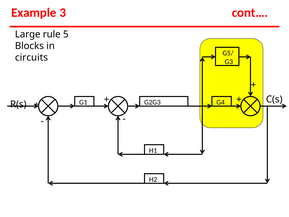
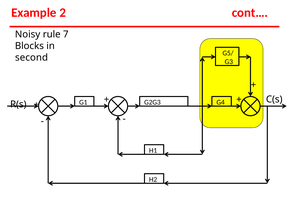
3: 3 -> 2 (63, 13)
Large: Large -> Noisy (28, 34)
5: 5 -> 7 (66, 34)
circuits: circuits -> second (31, 57)
